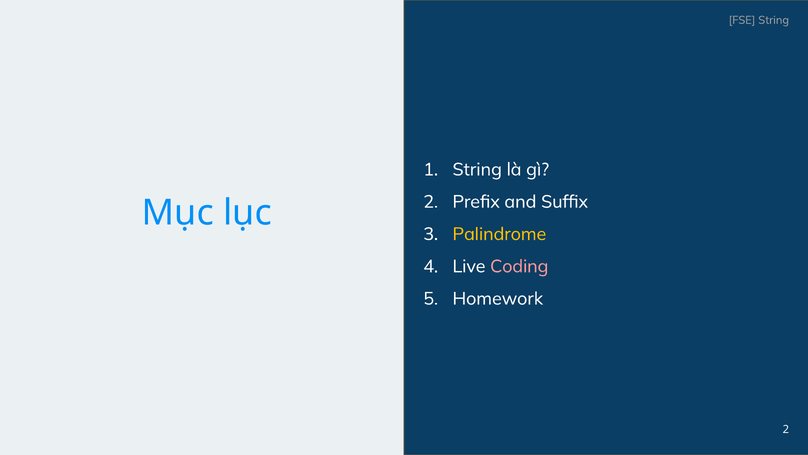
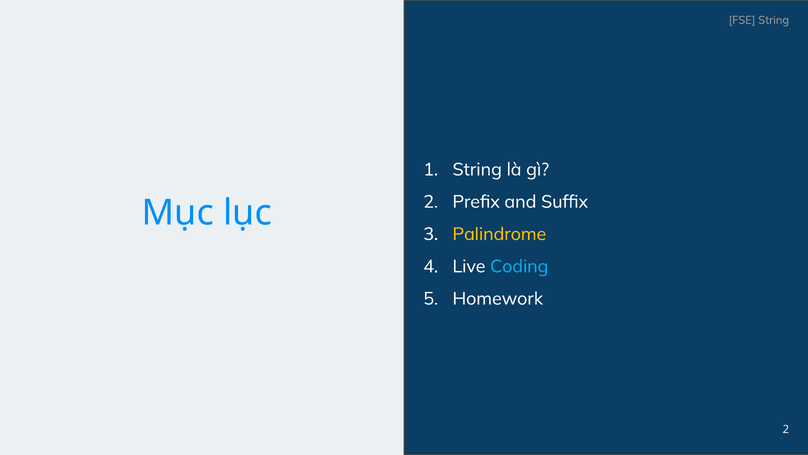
Coding colour: pink -> light blue (519, 266)
